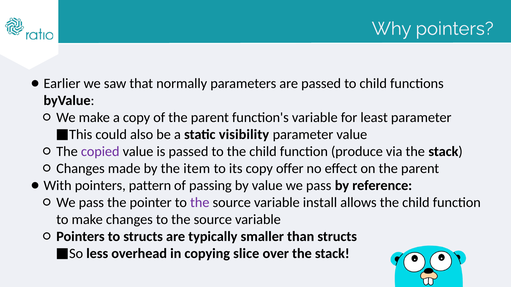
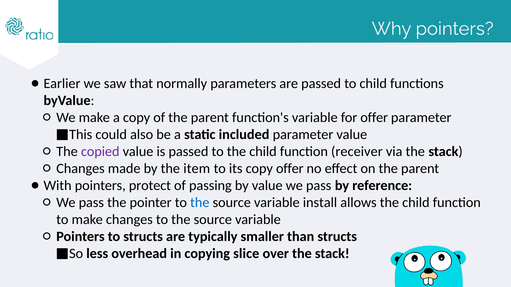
for least: least -> offer (374, 118)
visibility: visibility -> included (244, 135)
produce: produce -> receiver (357, 152)
pattern: pattern -> protect (150, 186)
the colour: purple -> blue (200, 203)
